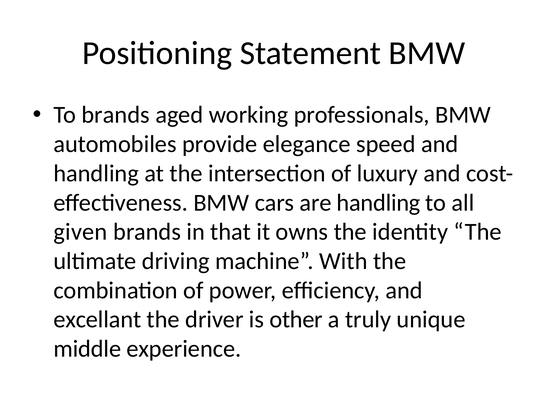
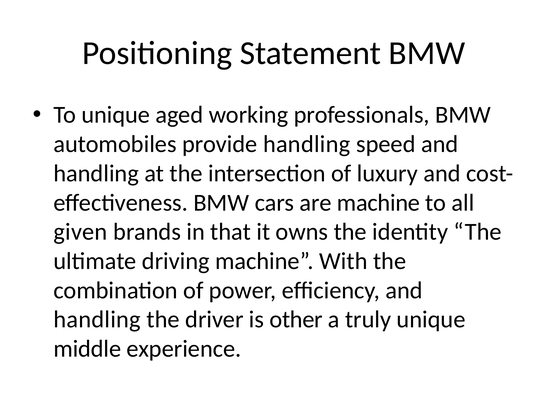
To brands: brands -> unique (116, 115)
provide elegance: elegance -> handling (307, 144)
are handling: handling -> machine (378, 203)
excellant: excellant -> handling (97, 320)
